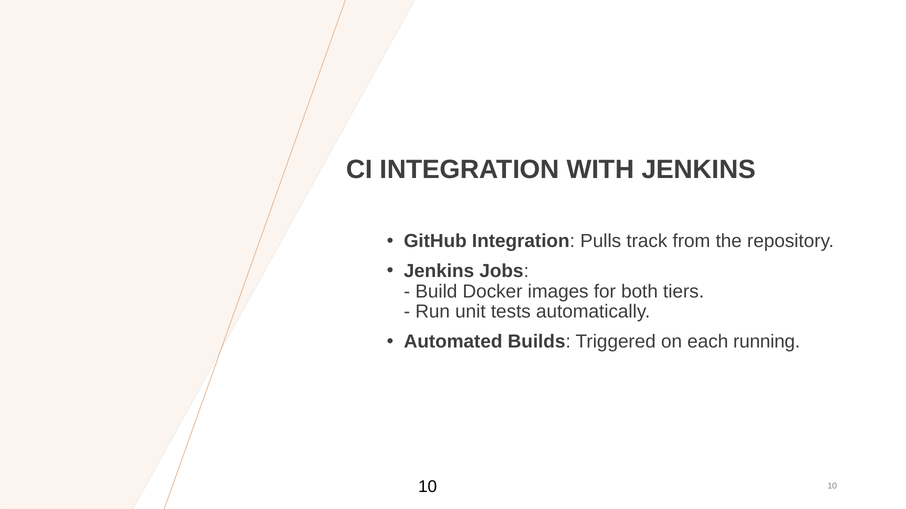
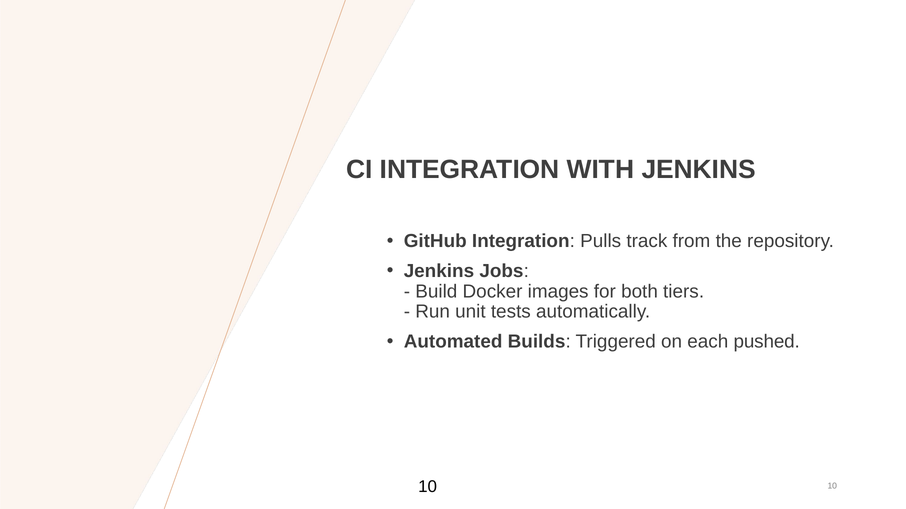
running: running -> pushed (767, 342)
